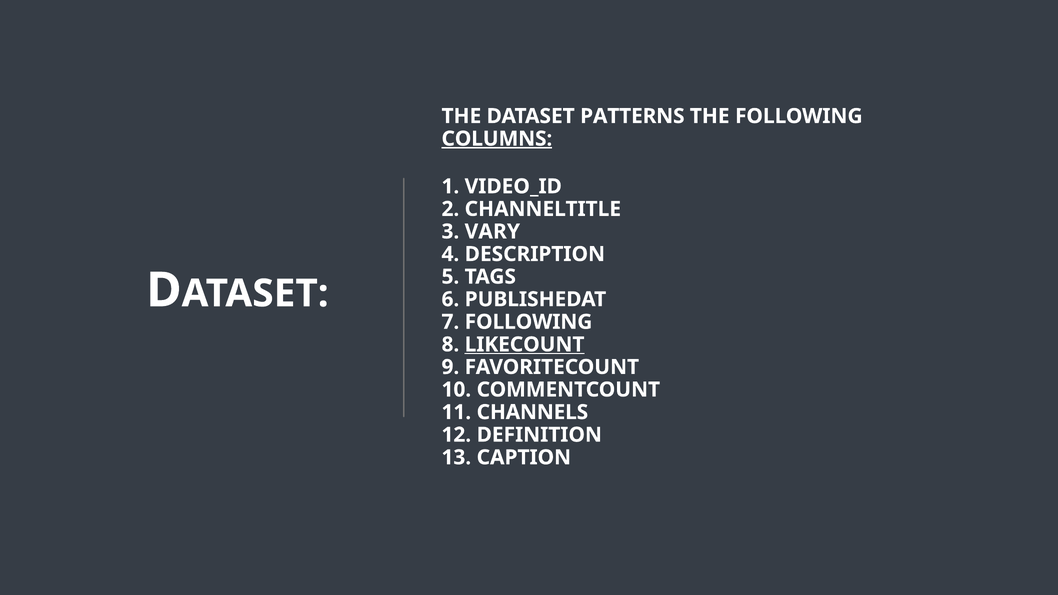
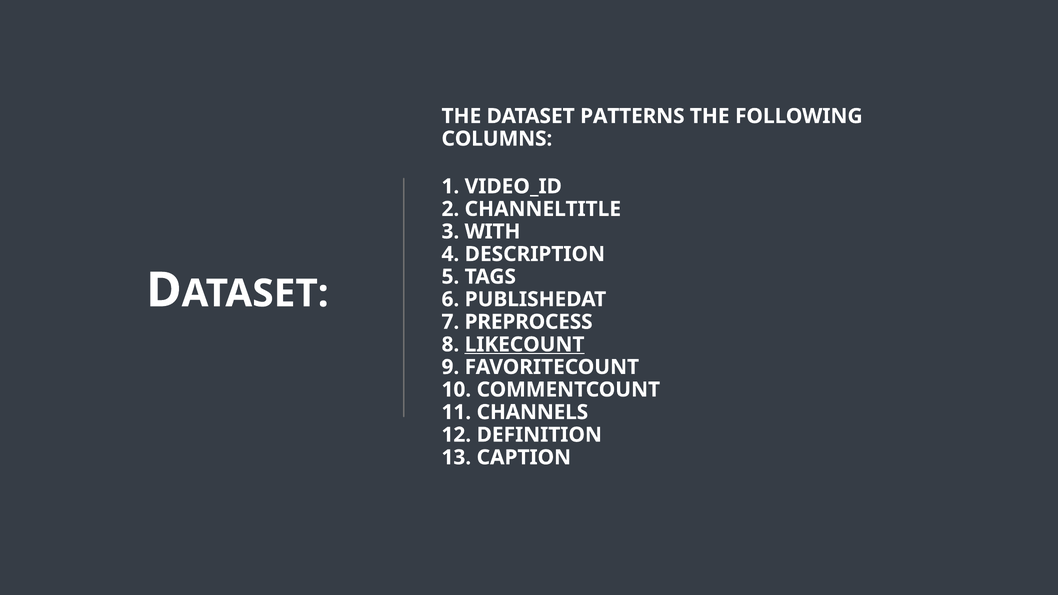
COLUMNS underline: present -> none (497, 139)
VARY: VARY -> WITH (493, 232)
7 FOLLOWING: FOLLOWING -> PREPROCESS (529, 322)
